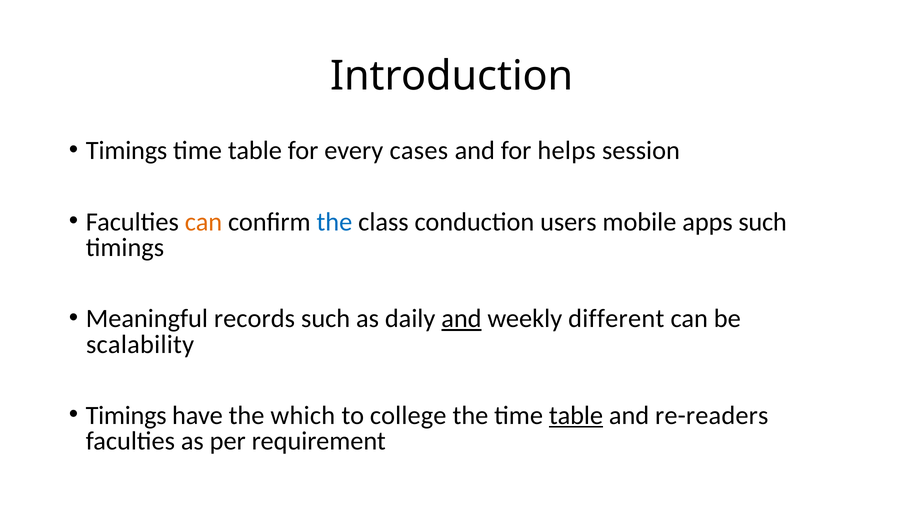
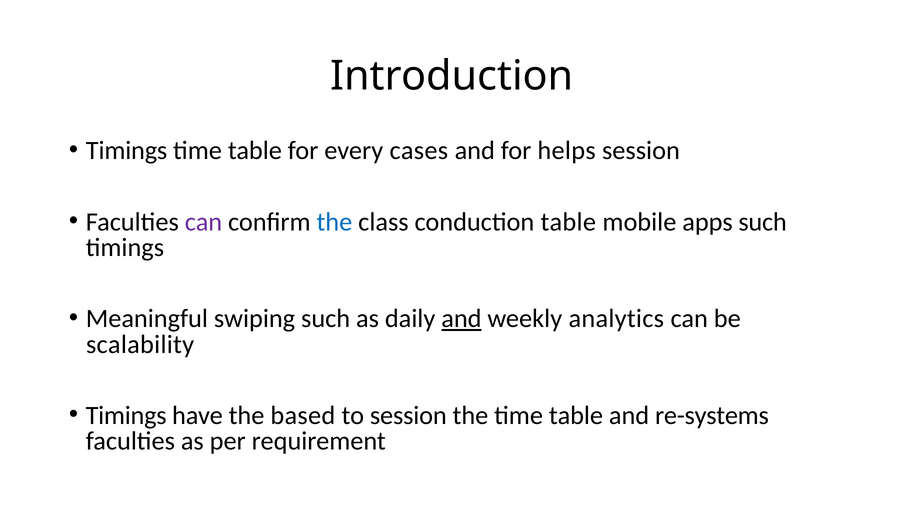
can colour: orange -> purple (203, 222)
conduction users: users -> table (568, 222)
records: records -> swiping (255, 318)
different: different -> analytics (616, 318)
which: which -> based (303, 415)
to college: college -> session (408, 415)
table underline: present -> none (576, 415)
re-readers: re-readers -> re-systems (712, 415)
